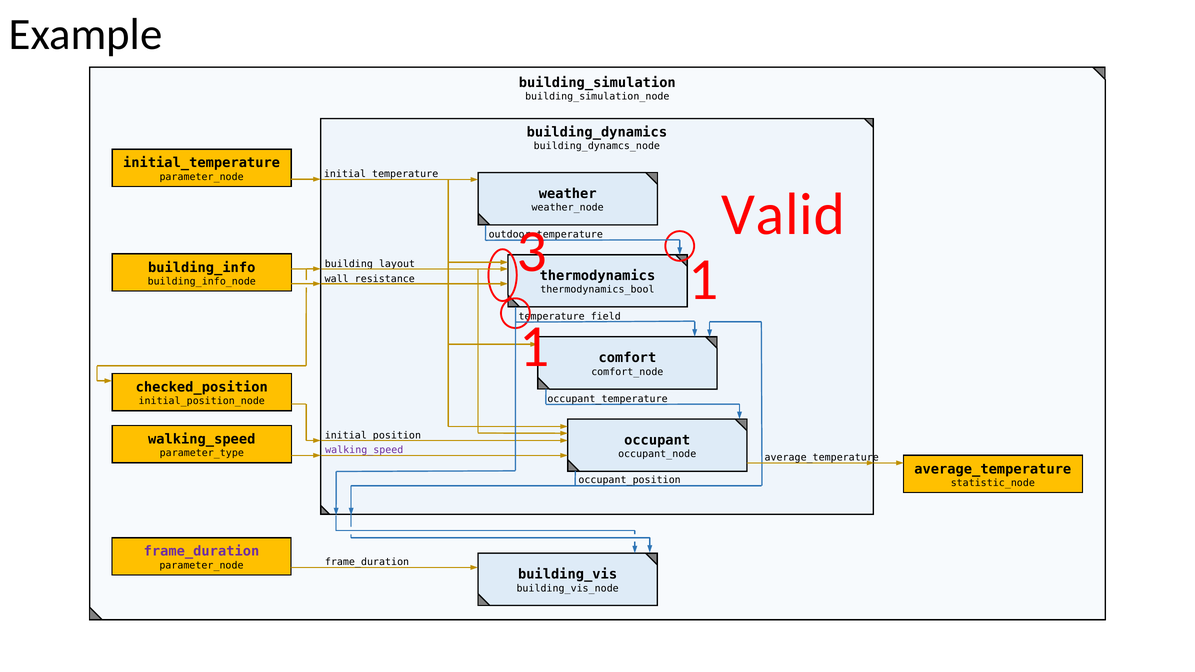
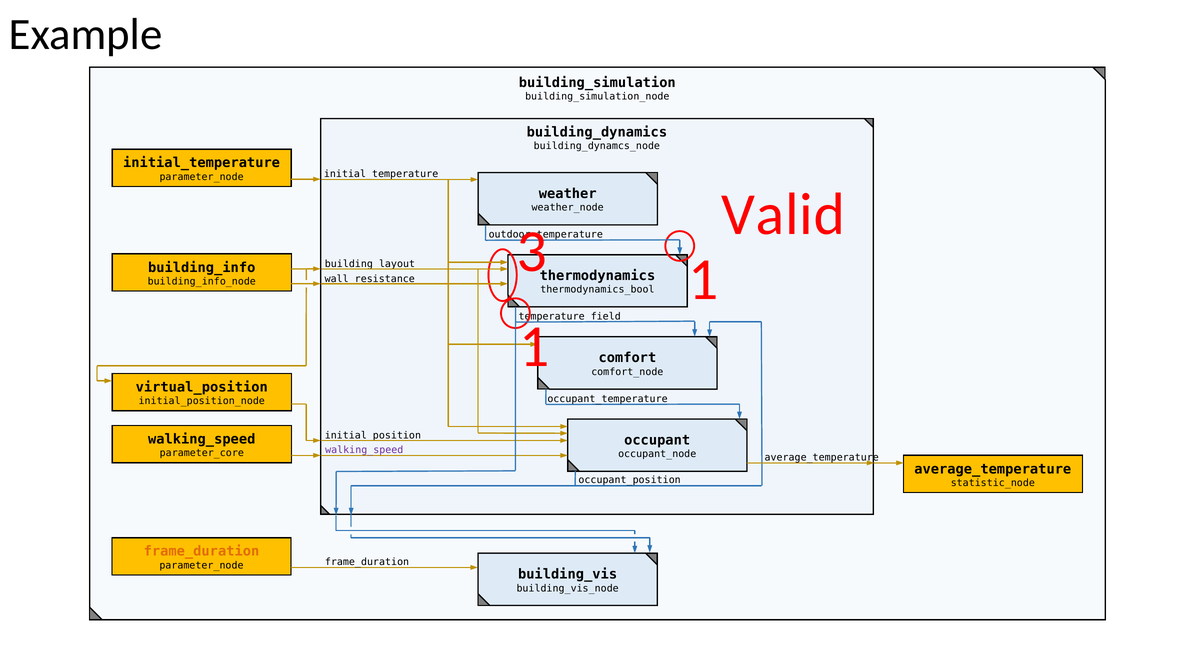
checked_position: checked_position -> virtual_position (202, 387)
parameter_type: parameter_type -> parameter_core (202, 453)
frame_duration colour: purple -> orange (201, 551)
